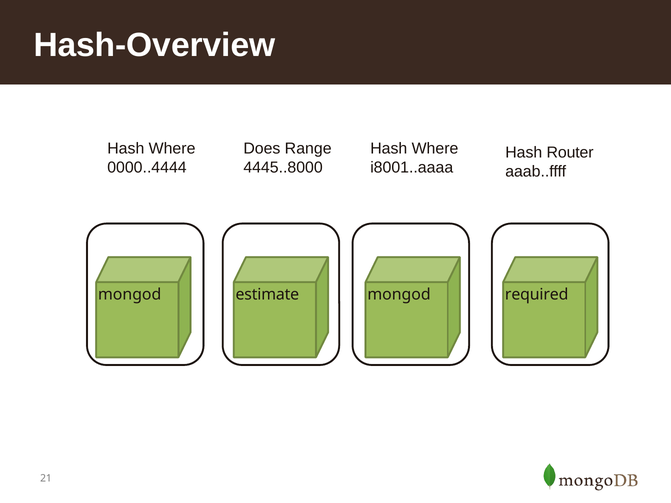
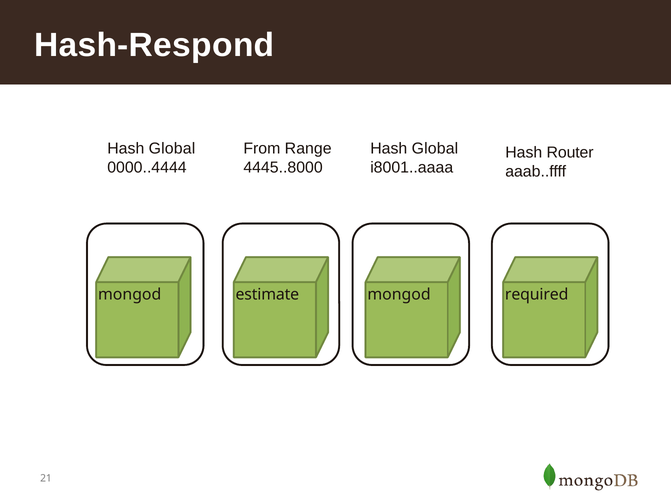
Hash-Overview: Hash-Overview -> Hash-Respond (154, 45)
Where: Where -> Global (172, 149)
Does: Does -> From (262, 149)
Where: Where -> Global (435, 149)
